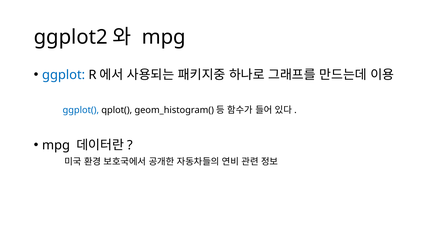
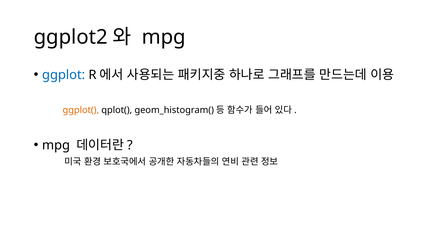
ggplot( colour: blue -> orange (81, 110)
